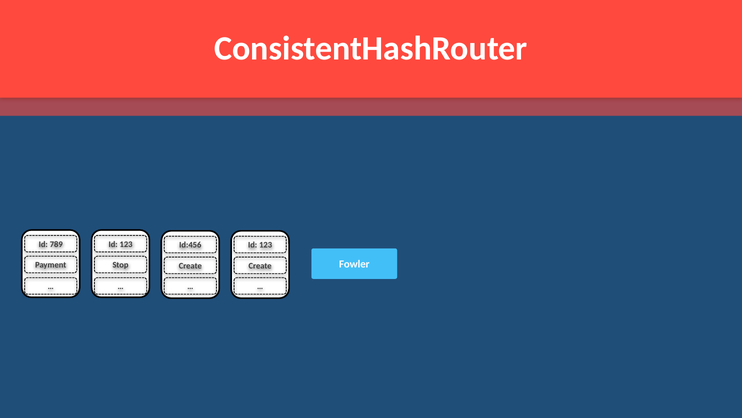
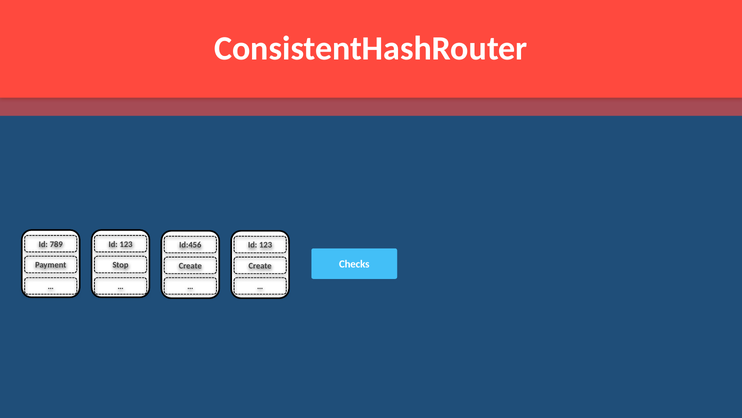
Fowler: Fowler -> Checks (354, 264)
